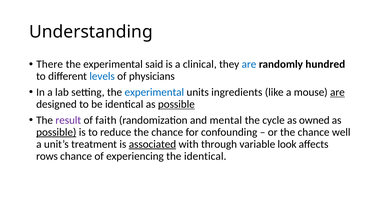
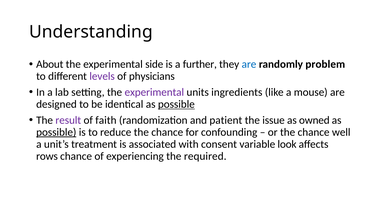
There: There -> About (50, 64)
said: said -> side (154, 64)
clinical: clinical -> further (200, 64)
hundred: hundred -> problem (325, 64)
levels colour: blue -> purple (102, 76)
experimental colour: blue -> purple (154, 92)
are underline: present -> none (337, 92)
mental: mental -> patient (226, 120)
cycle: cycle -> issue (274, 120)
associated underline: present -> none (152, 144)
through: through -> consent (219, 144)
the identical: identical -> required (205, 156)
